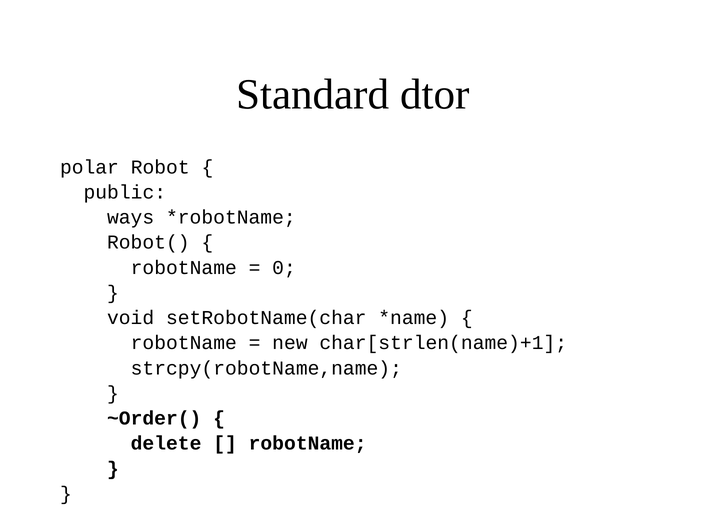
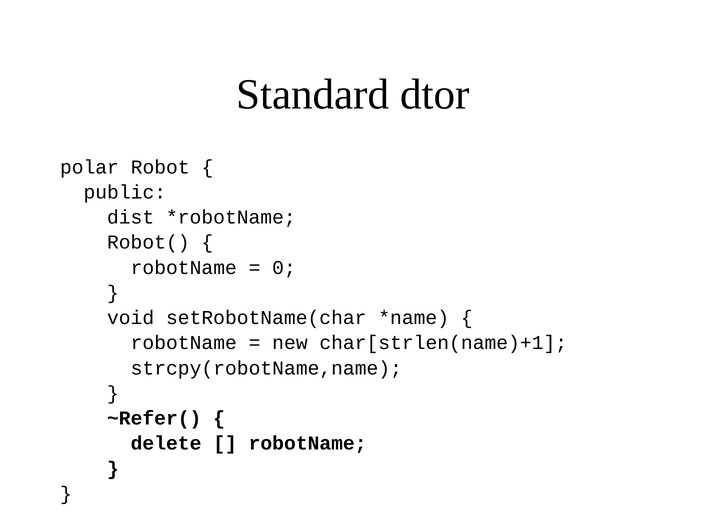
ways: ways -> dist (131, 217)
~Order(: ~Order( -> ~Refer( (154, 418)
